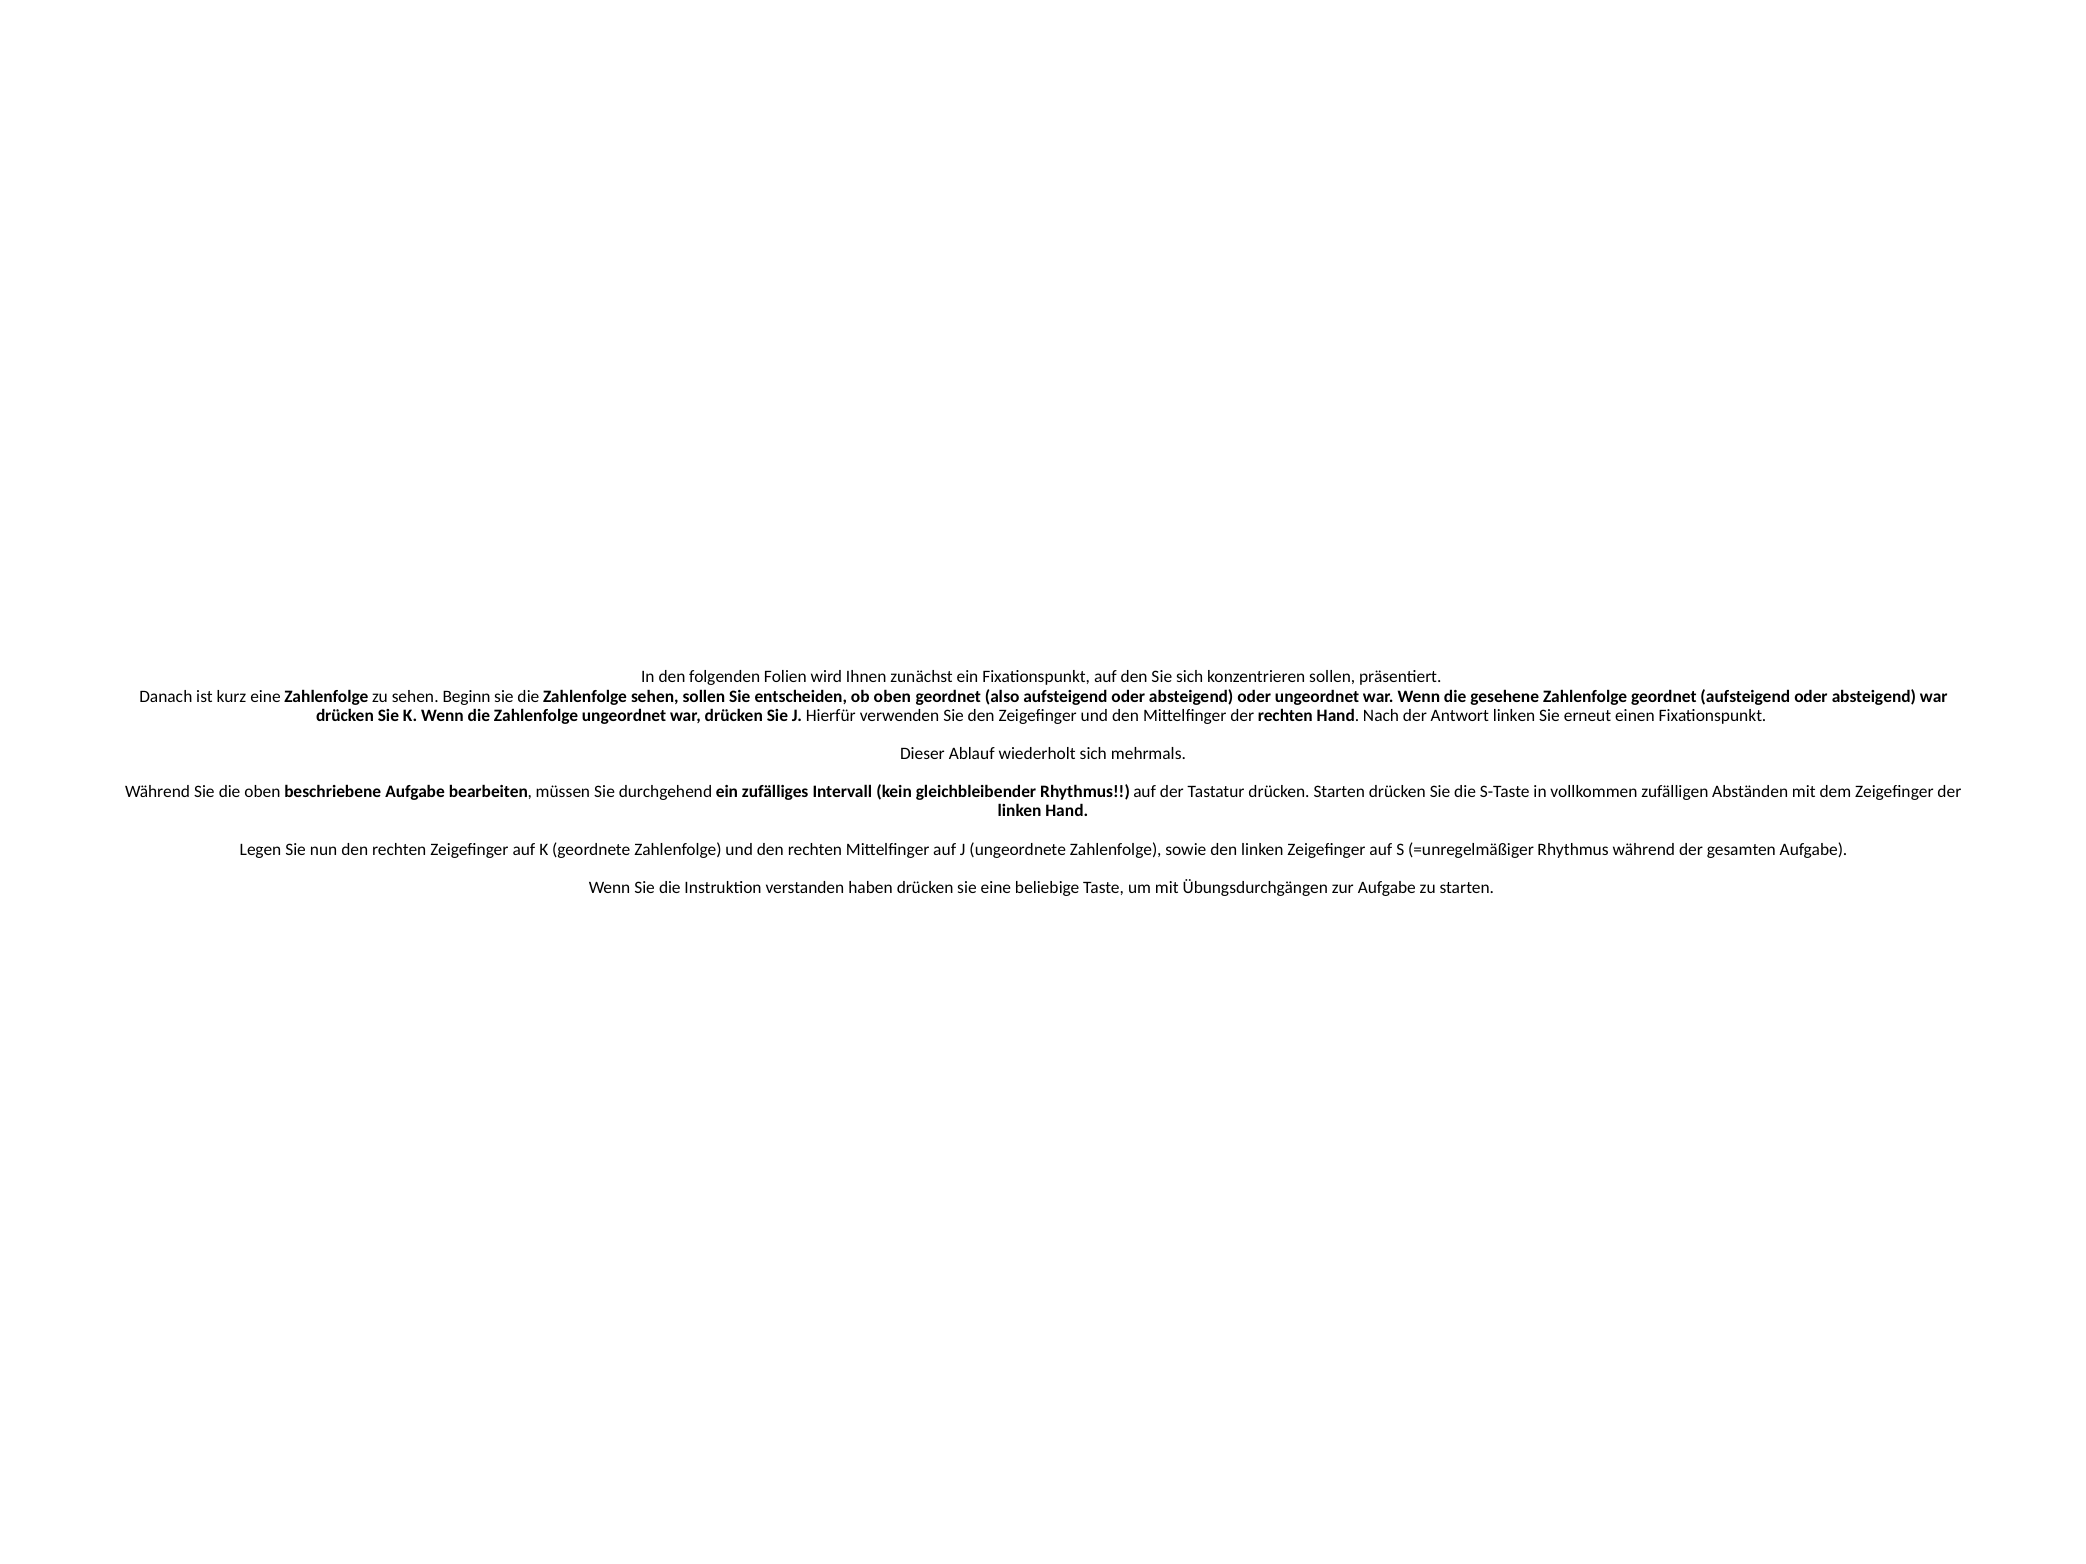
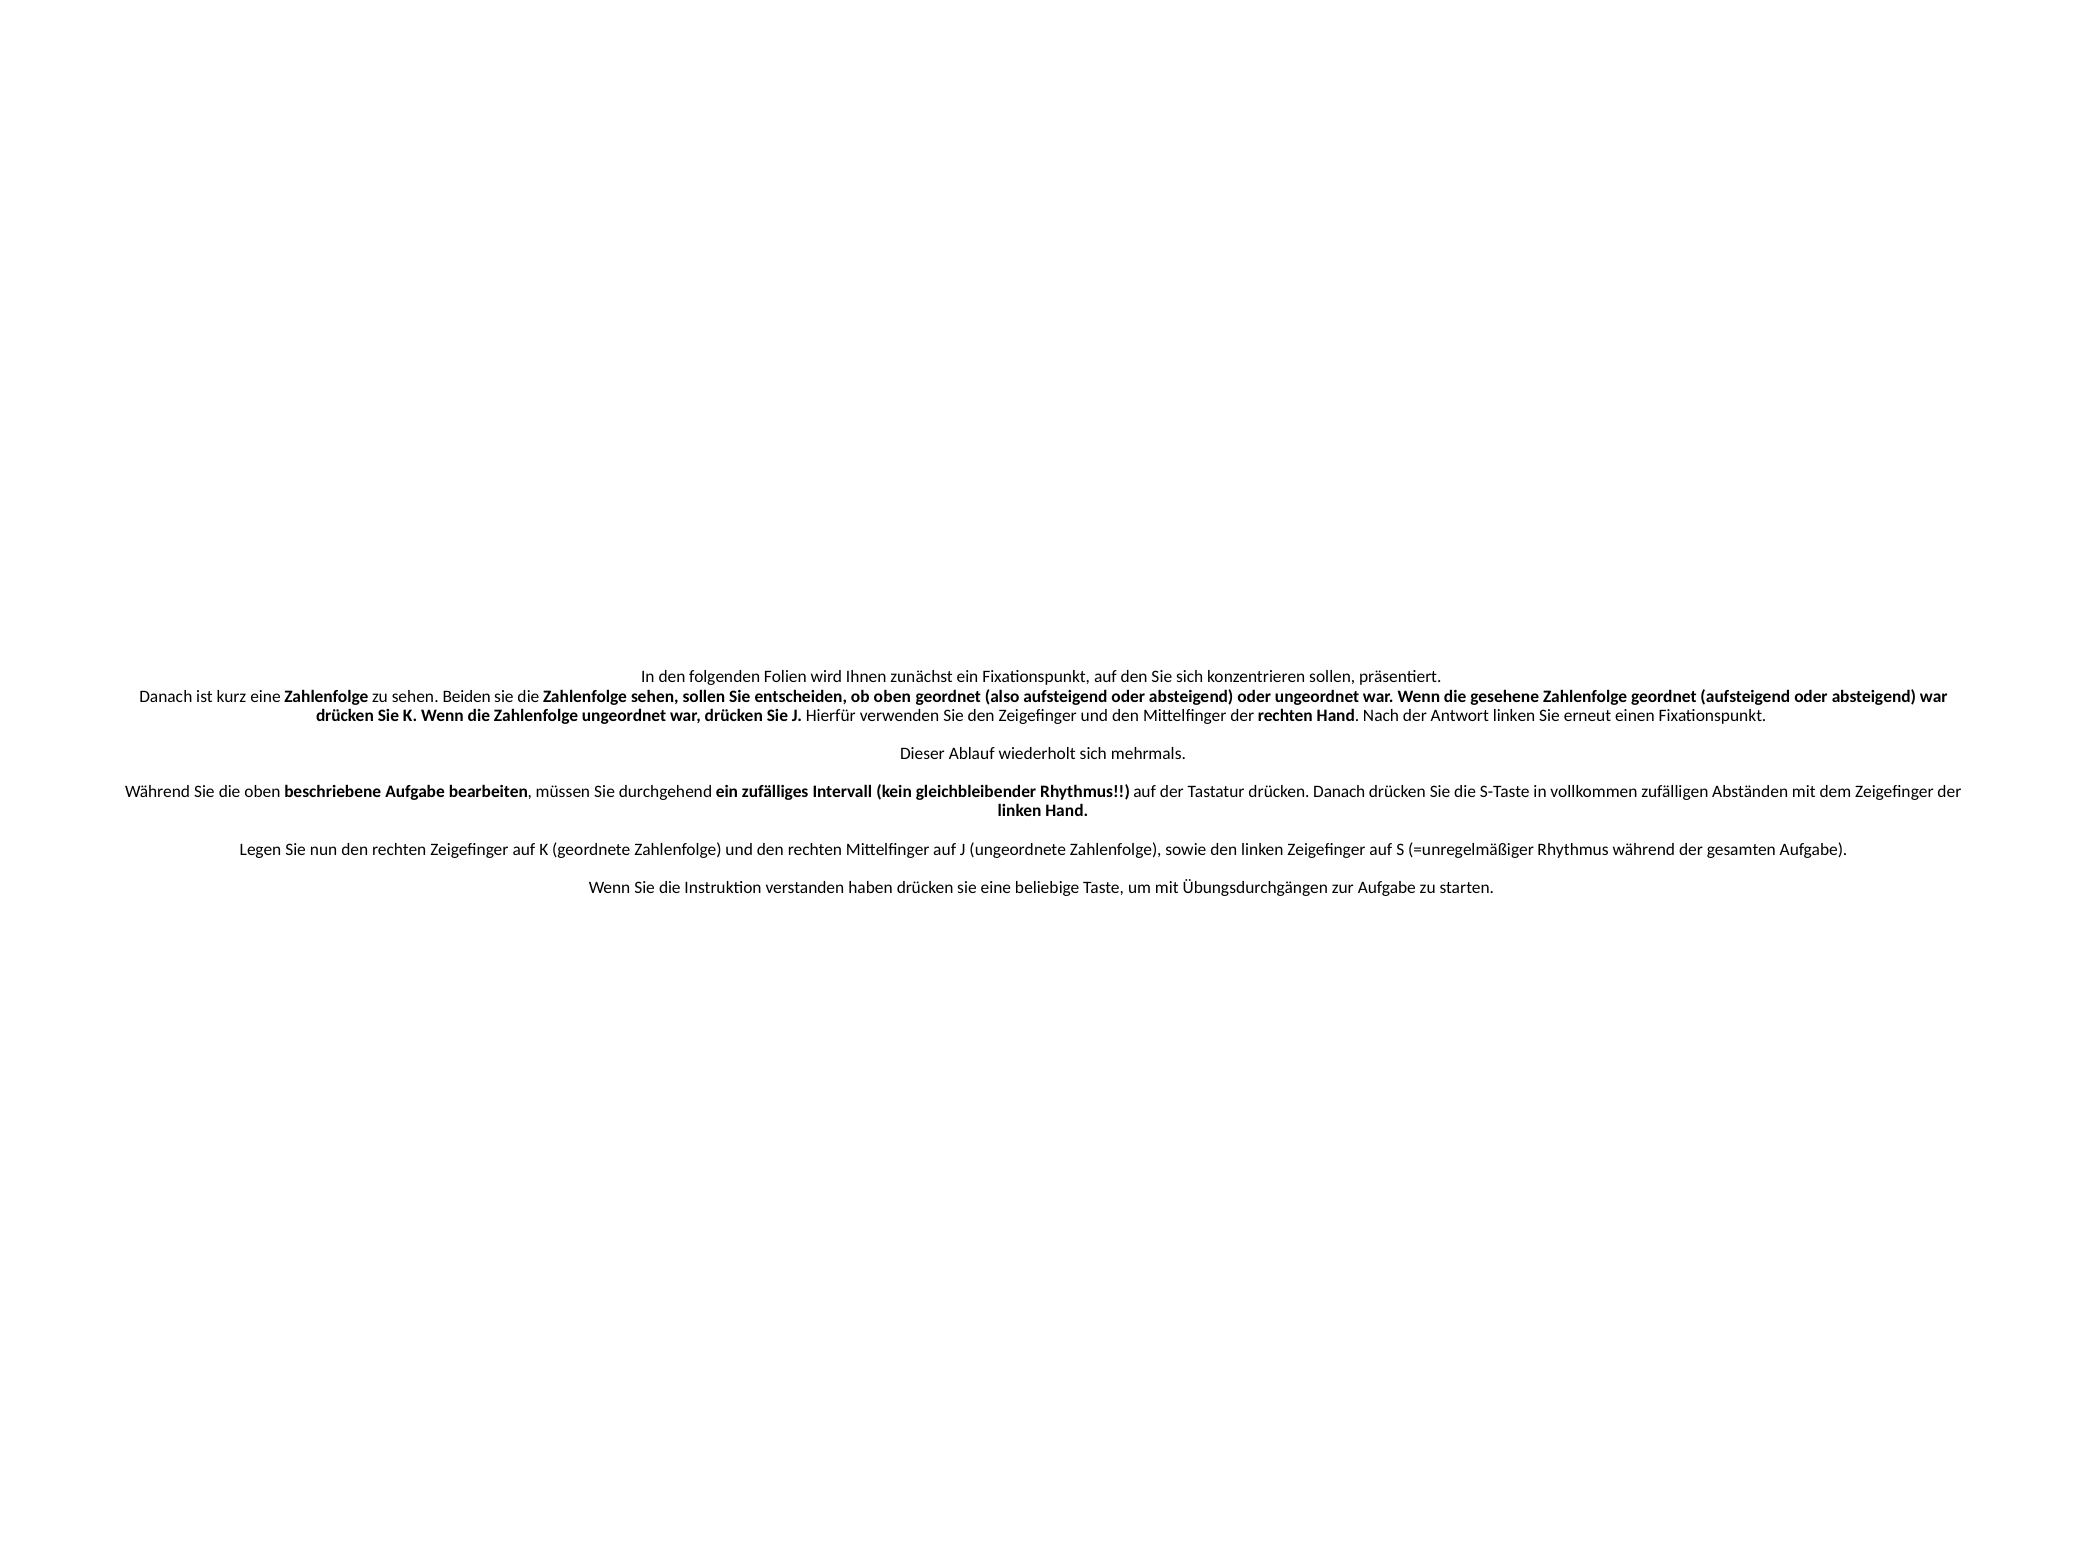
Beginn: Beginn -> Beiden (467, 697)
drücken Starten: Starten -> Danach (1339, 792)
